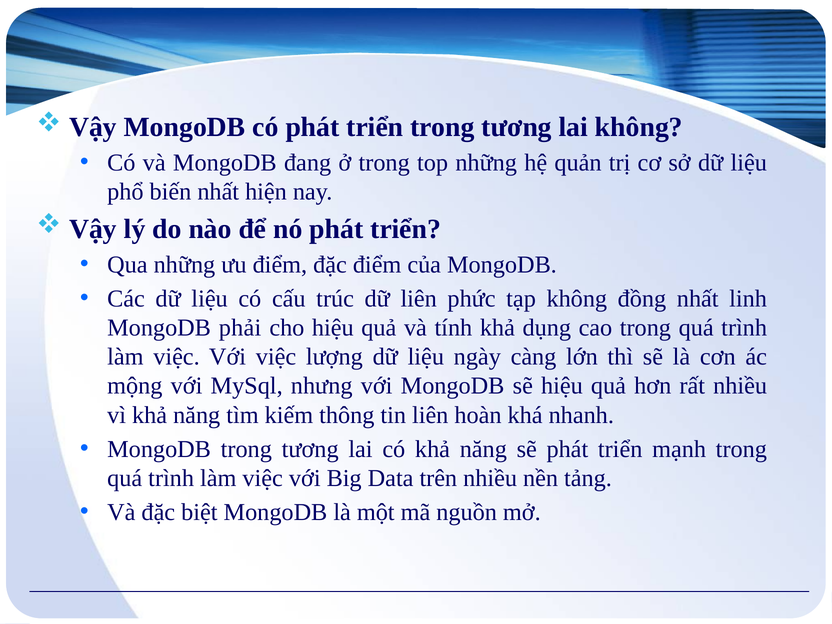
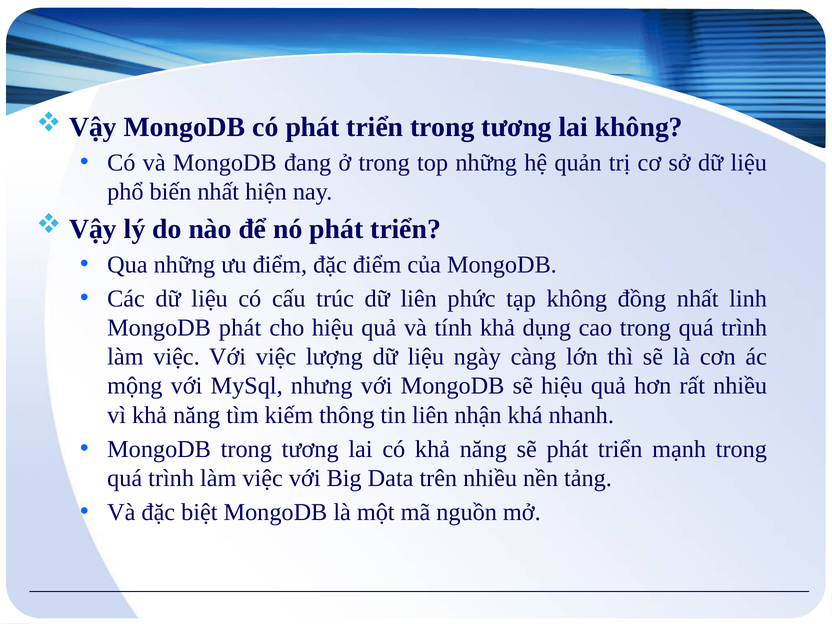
MongoDB phải: phải -> phát (240, 328)
hoàn: hoàn -> nhận (478, 415)
